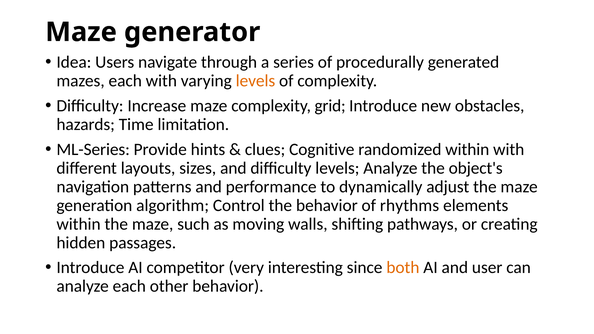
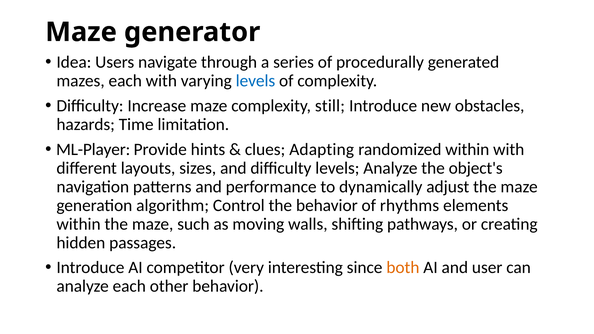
levels colour: orange -> blue (255, 81)
grid: grid -> still (330, 106)
ML-Series: ML-Series -> ML-Player (93, 149)
Cognitive: Cognitive -> Adapting (322, 149)
